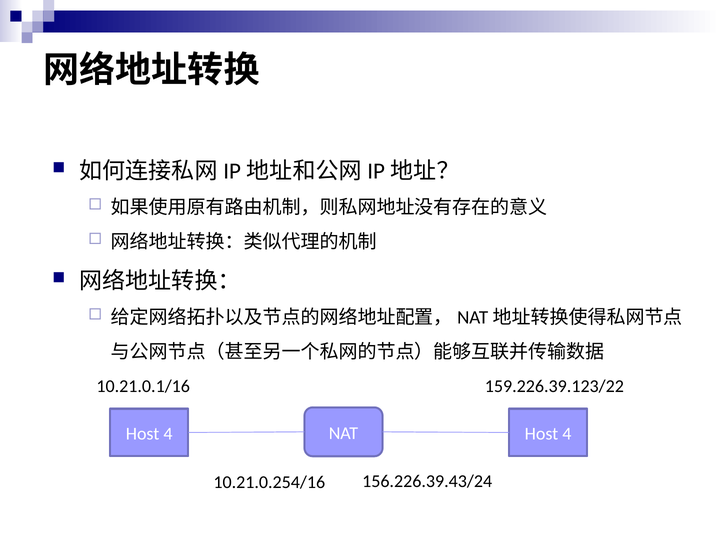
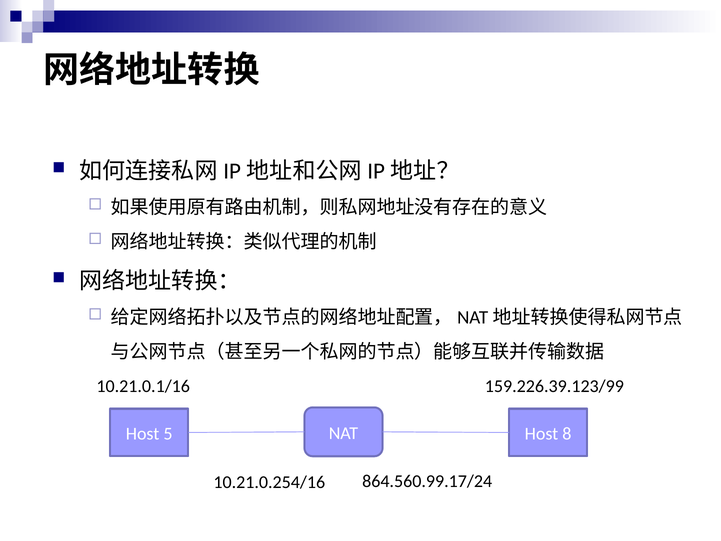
159.226.39.123/22: 159.226.39.123/22 -> 159.226.39.123/99 (554, 386)
4: 4 -> 5 (168, 434)
4: 4 -> 8 (567, 434)
156.226.39.43/24: 156.226.39.43/24 -> 864.560.99.17/24 (427, 481)
